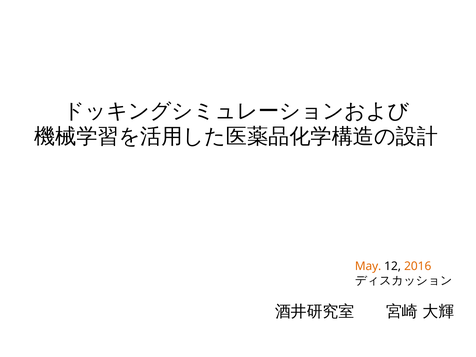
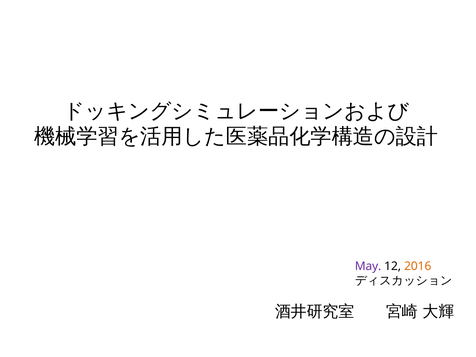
May colour: orange -> purple (368, 266)
